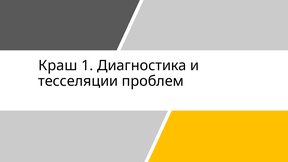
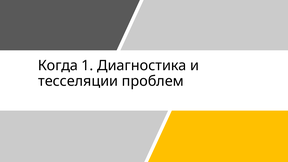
Краш: Краш -> Когда (58, 65)
